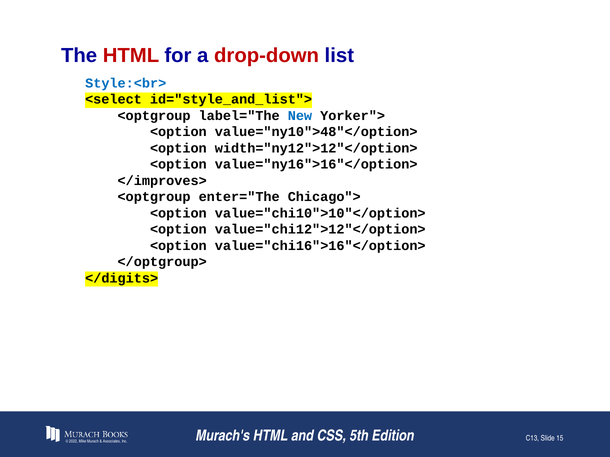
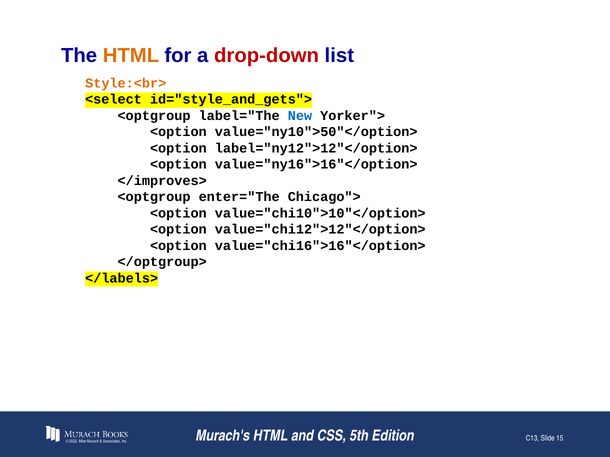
HTML colour: red -> orange (131, 55)
Style:<br> colour: blue -> orange (126, 83)
id="style_and_list">: id="style_and_list"> -> id="style_and_gets"> (231, 100)
value="ny10">48"</option>: value="ny10">48"</option> -> value="ny10">50"</option> (316, 132)
width="ny12">12"</option>: width="ny12">12"</option> -> label="ny12">12"</option> (316, 148)
</digits>: </digits> -> </labels> (122, 278)
